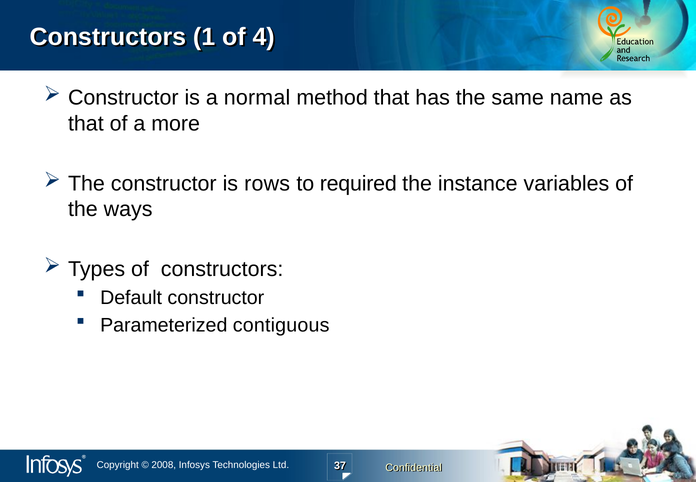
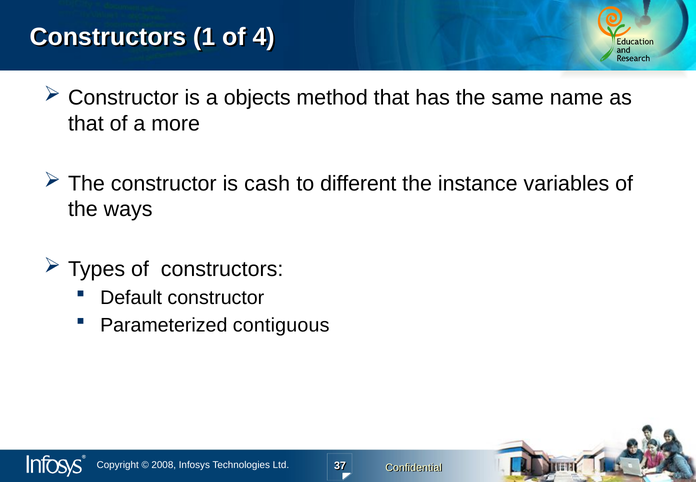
normal: normal -> objects (257, 98)
rows: rows -> cash (267, 184)
required: required -> different (358, 184)
